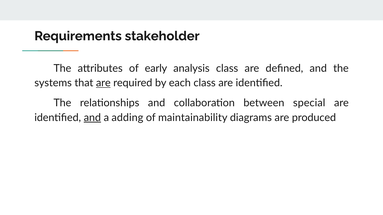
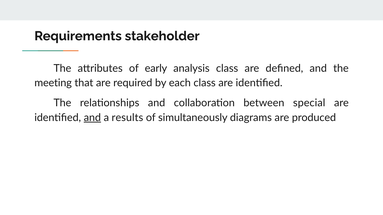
systems: systems -> meeting (53, 83)
are underline: present -> none (103, 83)
adding: adding -> results (127, 118)
maintainability: maintainability -> simultaneously (193, 118)
